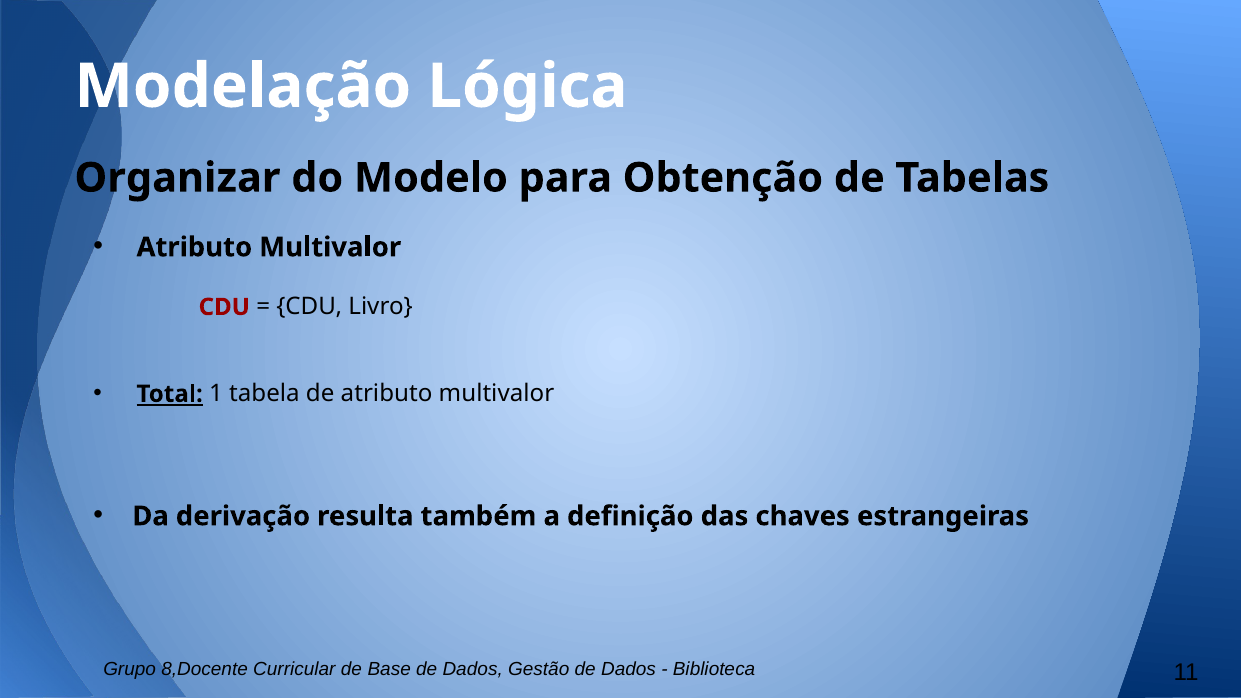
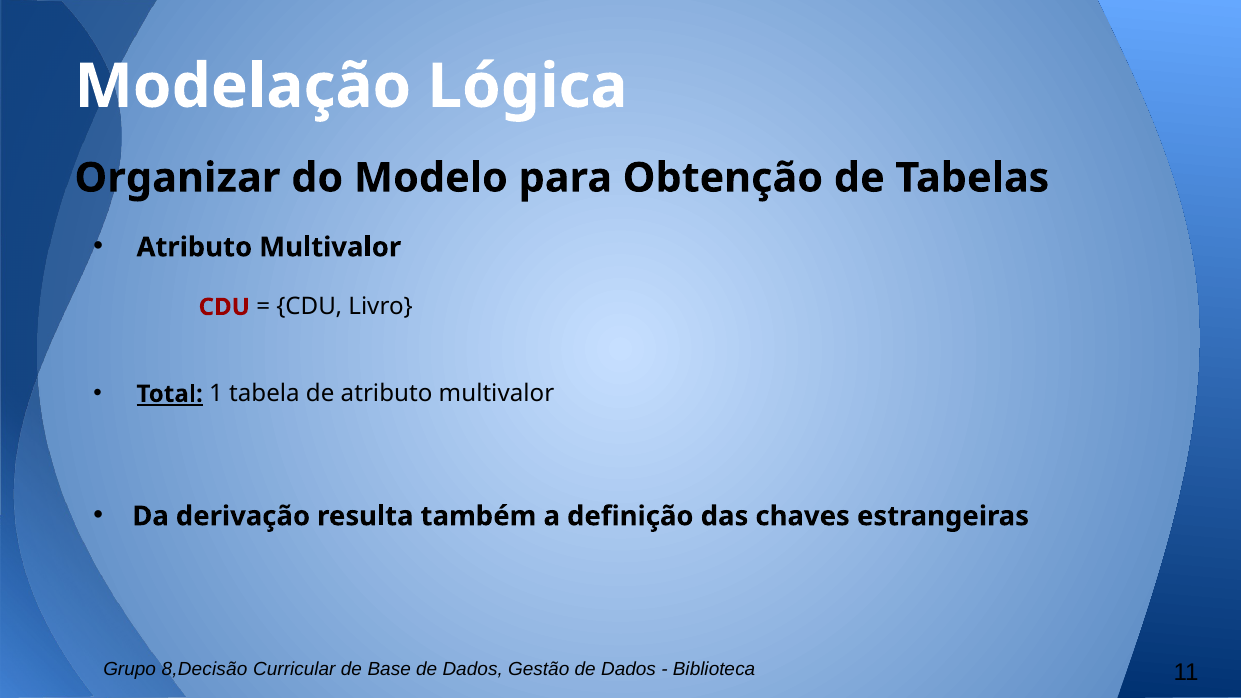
8,Docente: 8,Docente -> 8,Decisão (205, 670)
